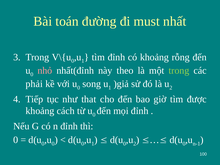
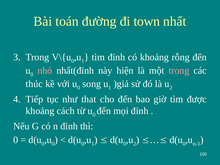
must: must -> town (147, 21)
theo: theo -> hiện (125, 71)
trong colour: light green -> pink (179, 71)
phải: phải -> thúc (34, 84)
